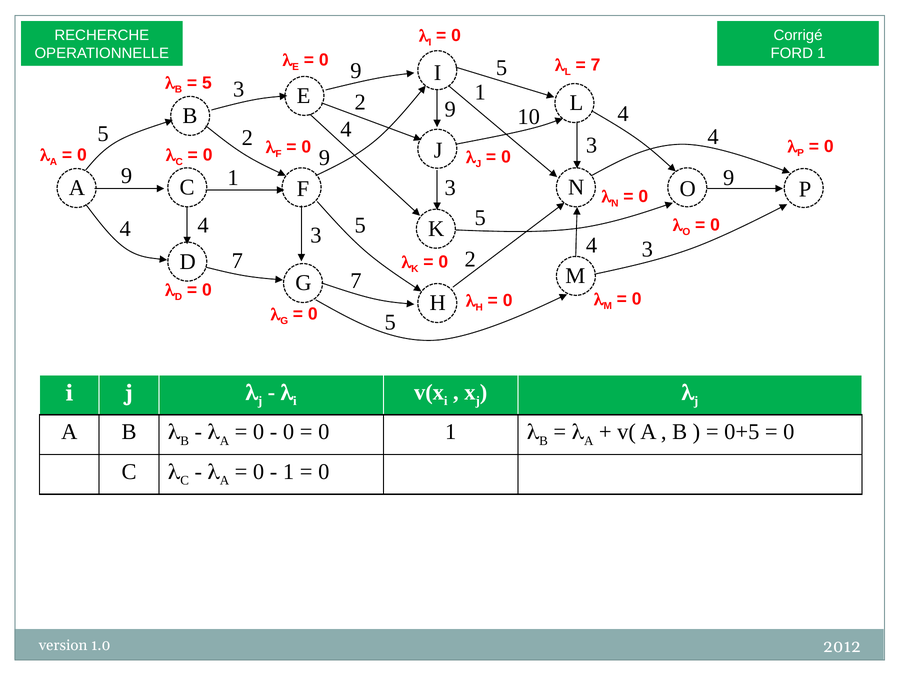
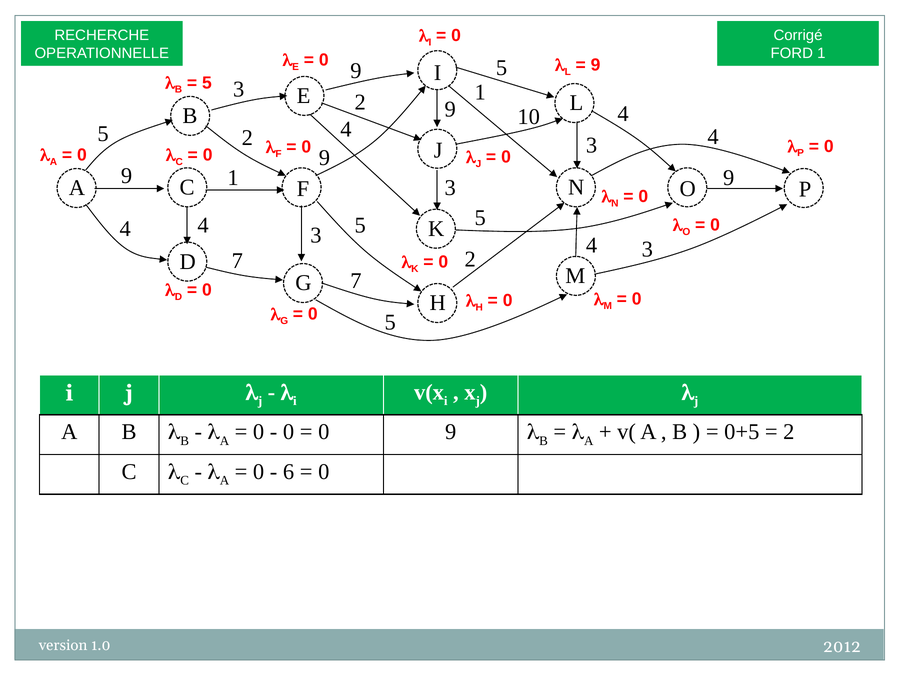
7: 7 -> 9 (596, 65)
0 1: 1 -> 9 (451, 432)
0: 0 -> 2 (789, 432)
1: 1 -> 6 (289, 472)
